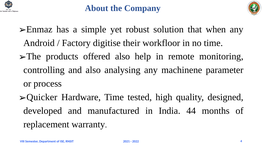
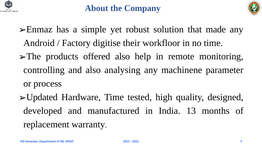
when: when -> made (216, 29)
Quicker: Quicker -> Updated (42, 97)
44: 44 -> 13 (191, 110)
